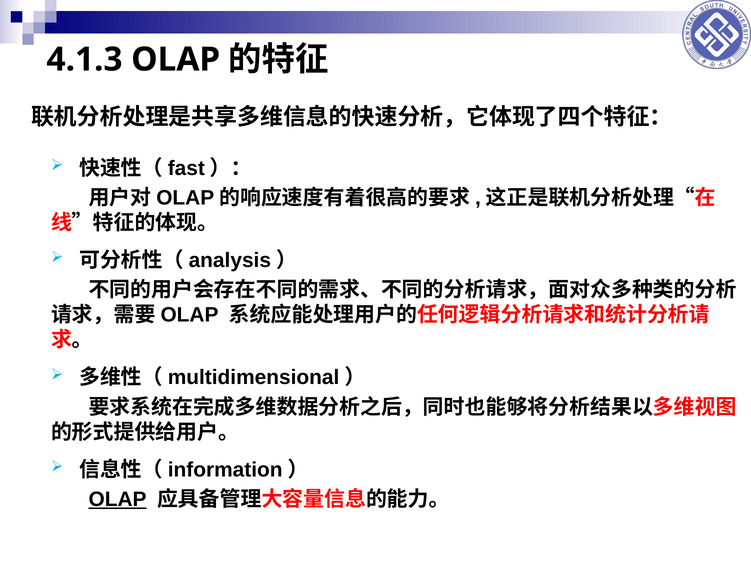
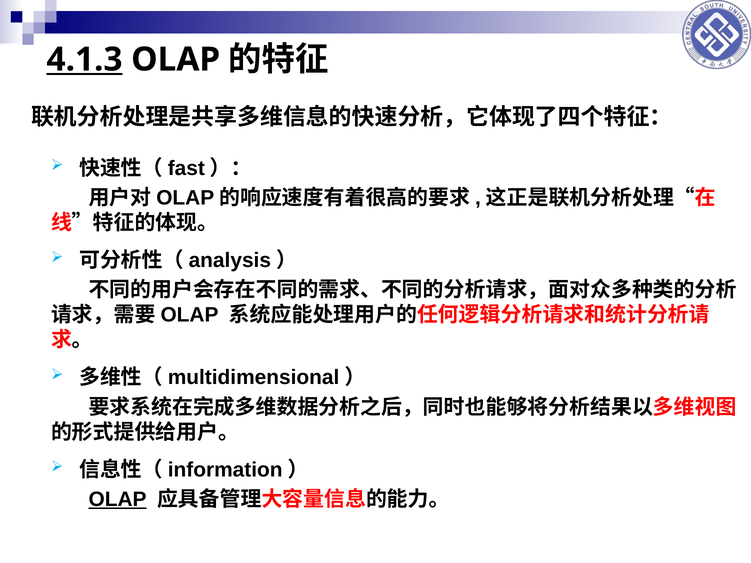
4.1.3 underline: none -> present (85, 60)
